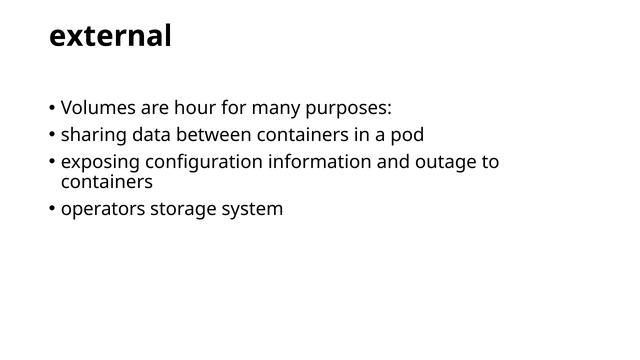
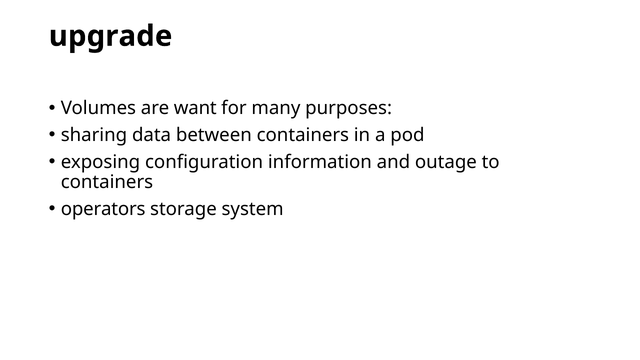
external: external -> upgrade (111, 36)
hour: hour -> want (195, 108)
